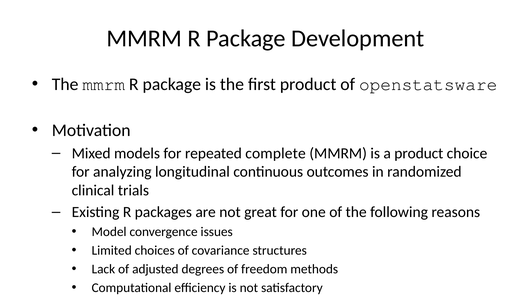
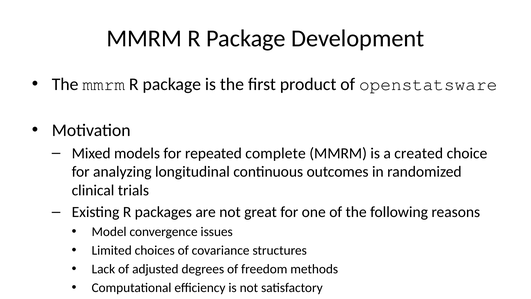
a product: product -> created (419, 153)
